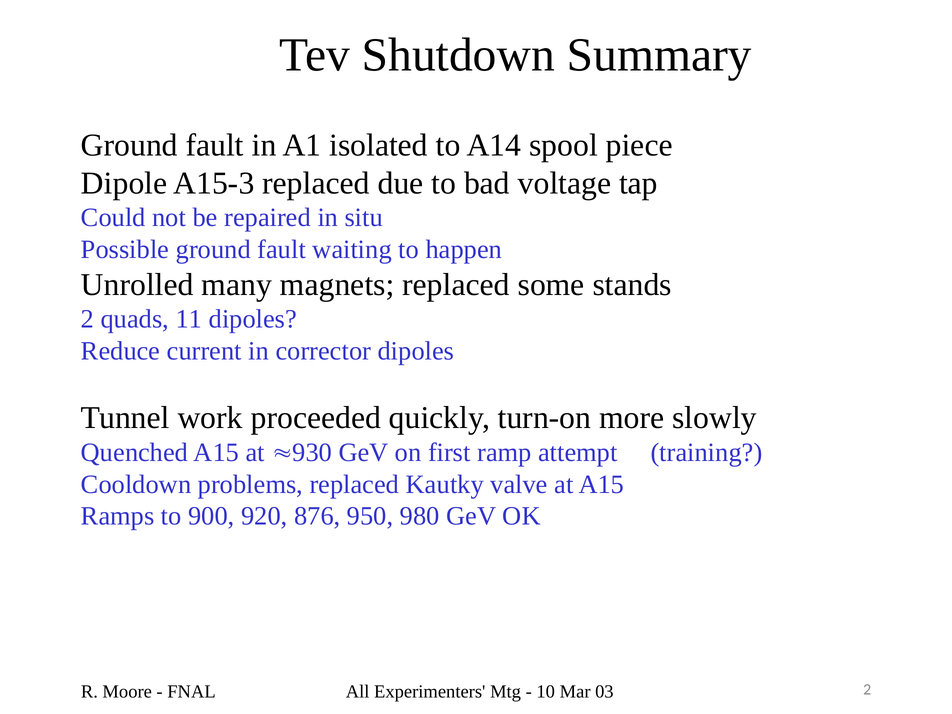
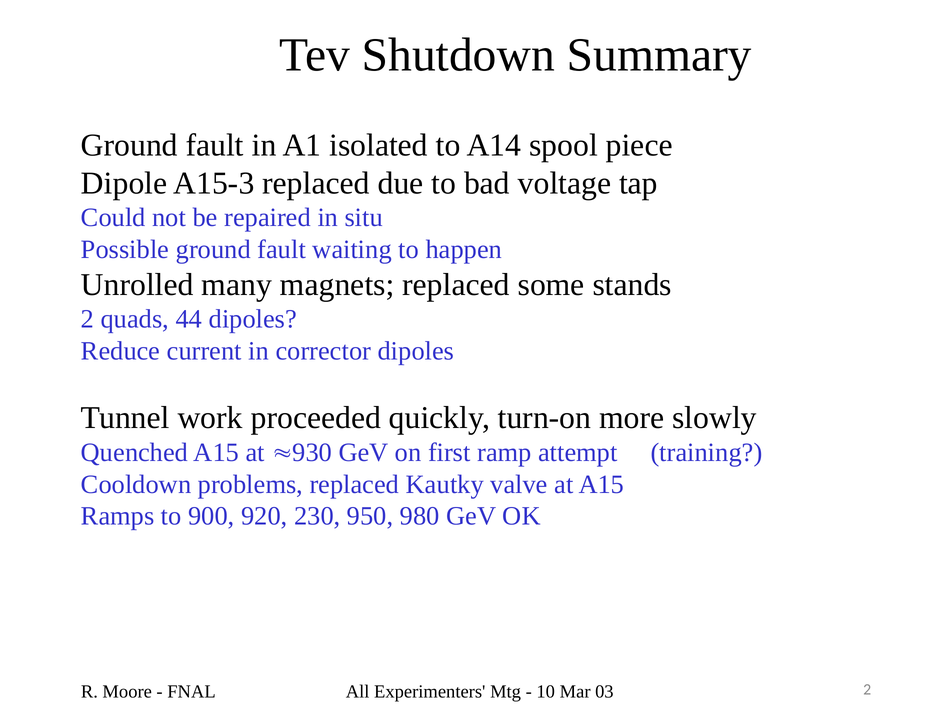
11: 11 -> 44 (189, 319)
876: 876 -> 230 (317, 516)
